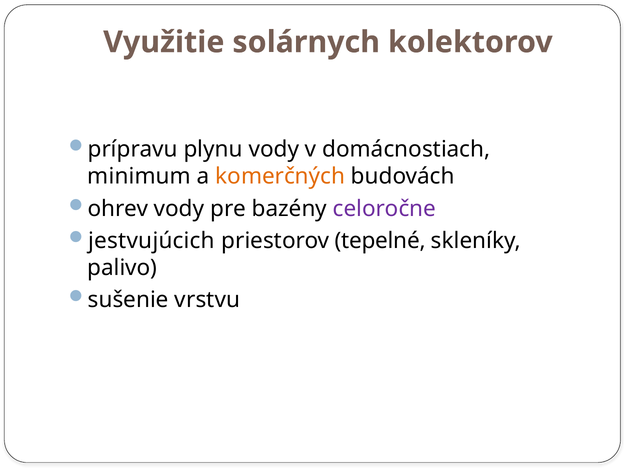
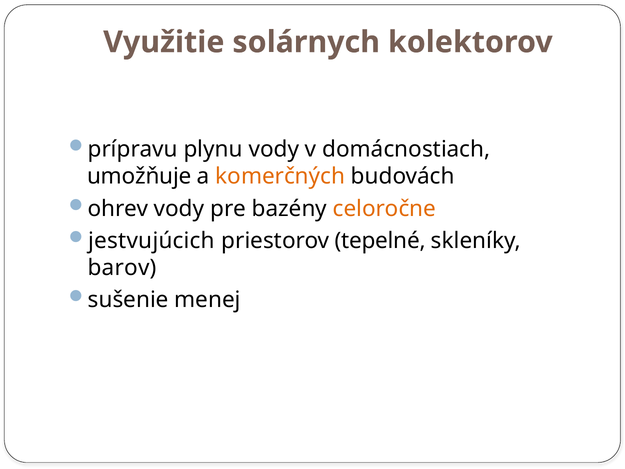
minimum: minimum -> umožňuje (139, 176)
celoročne colour: purple -> orange (384, 208)
palivo: palivo -> barov (122, 268)
vrstvu: vrstvu -> menej (208, 300)
